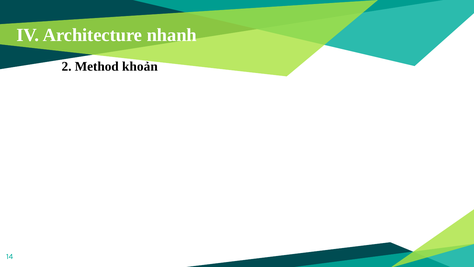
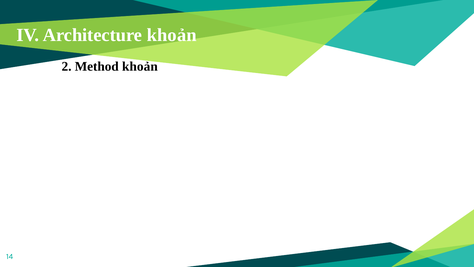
Architecture nhanh: nhanh -> khoản (172, 35)
